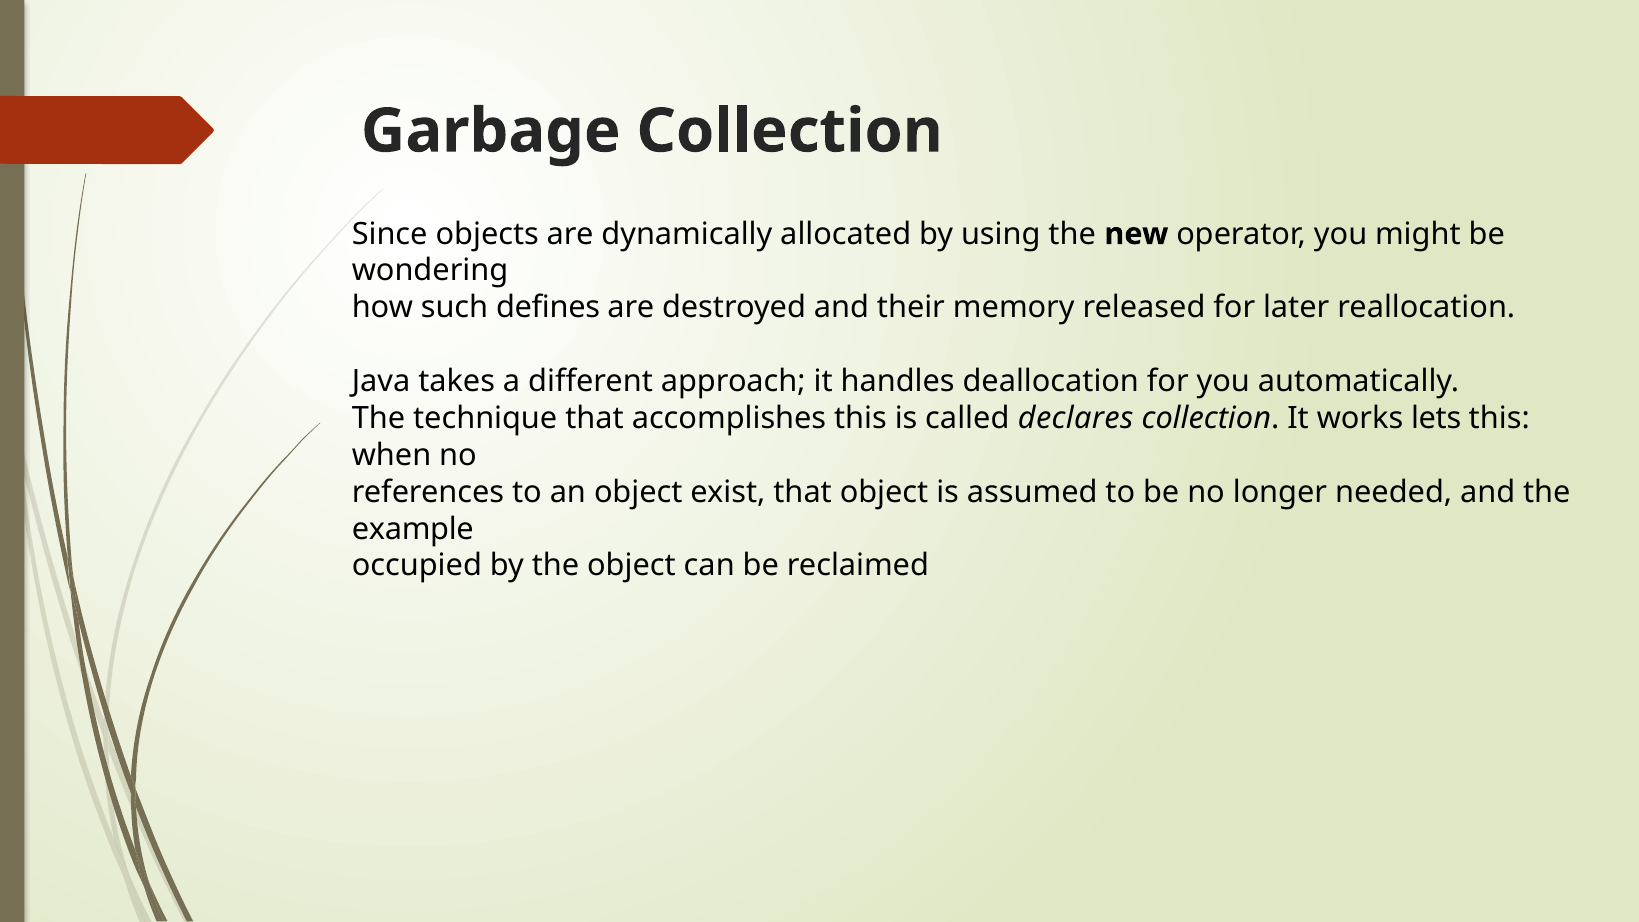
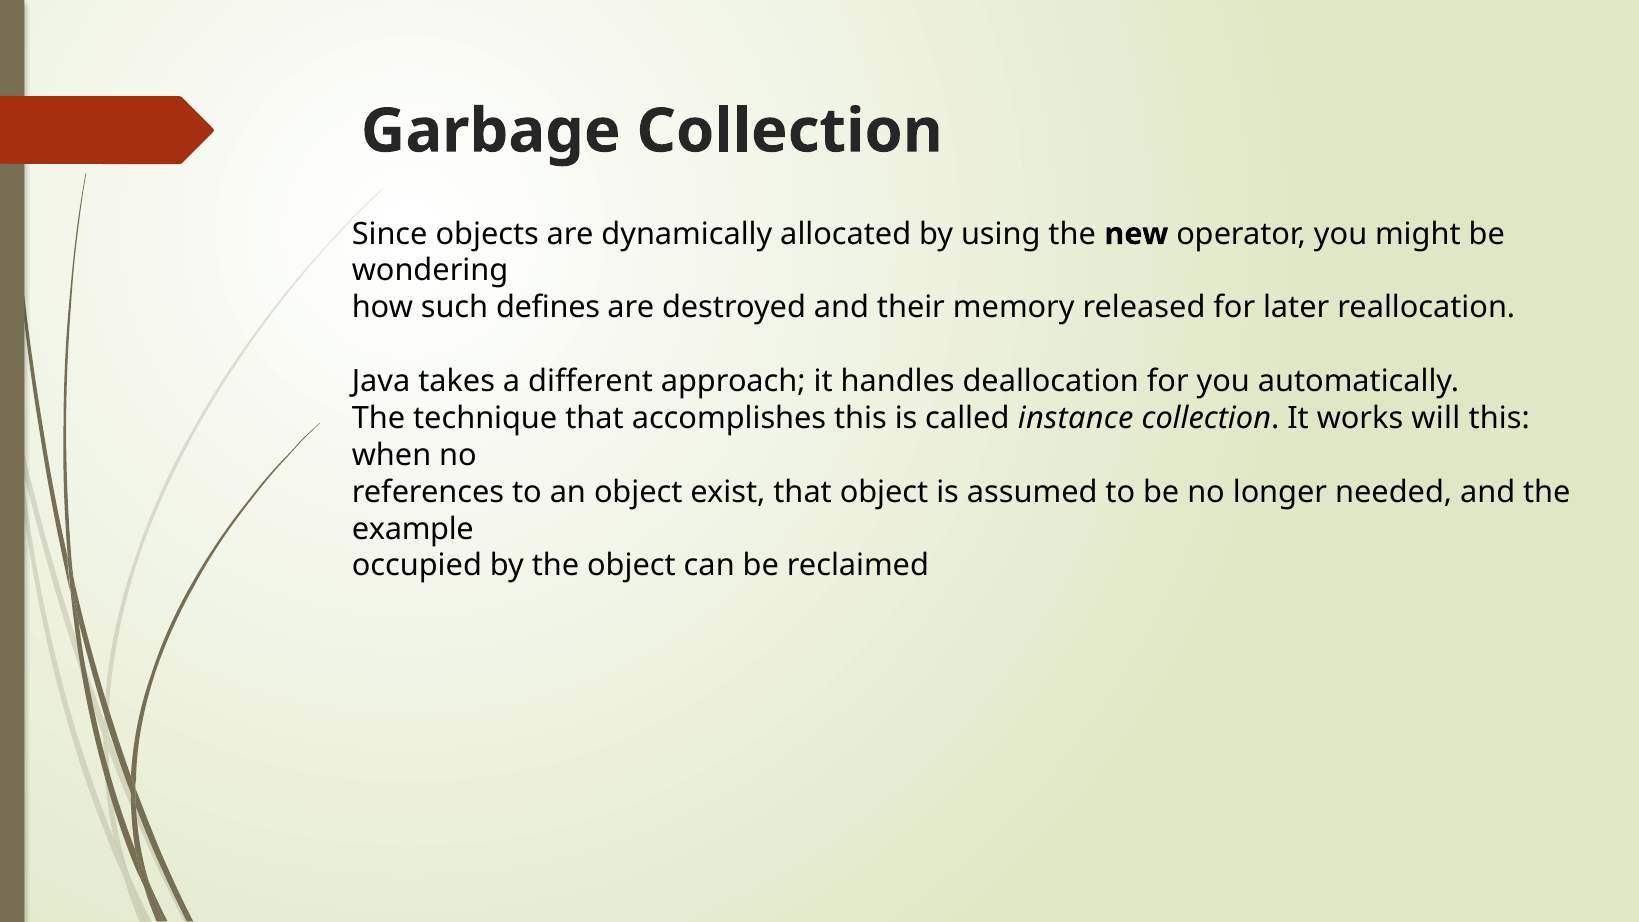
declares: declares -> instance (1076, 418)
lets: lets -> will (1436, 418)
